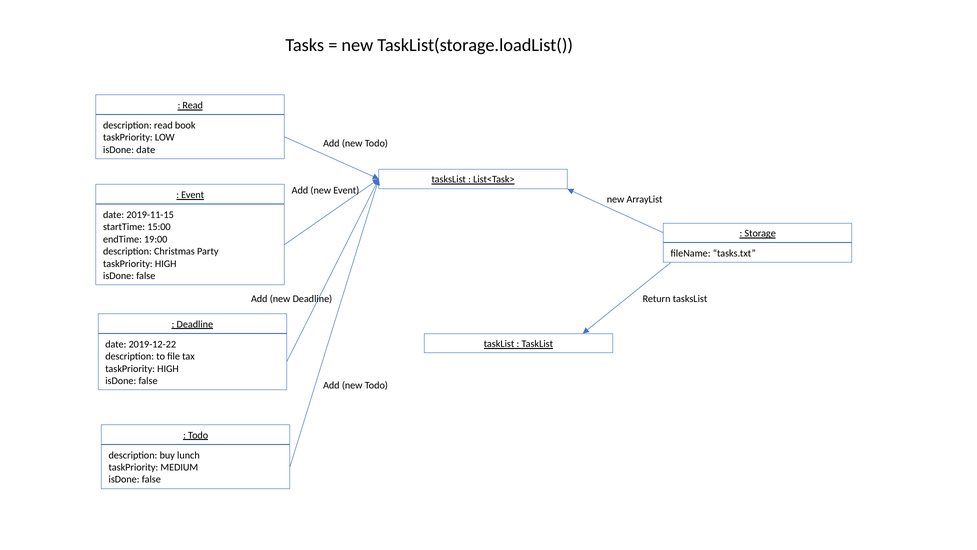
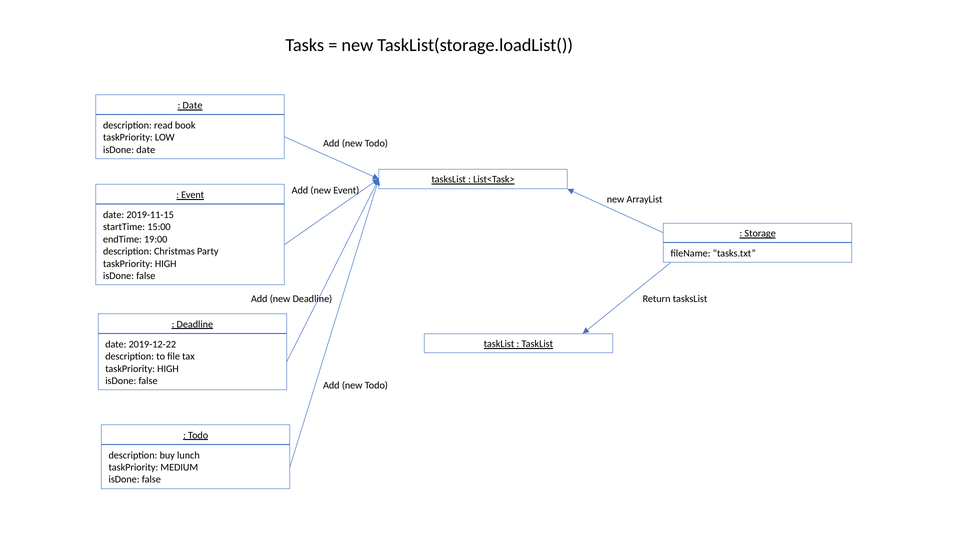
Read: Read -> Date (193, 105)
